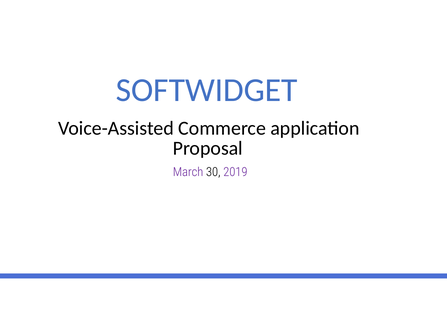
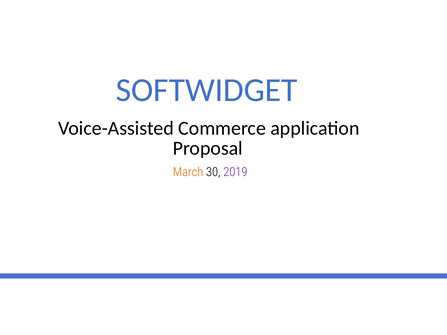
March colour: purple -> orange (188, 172)
